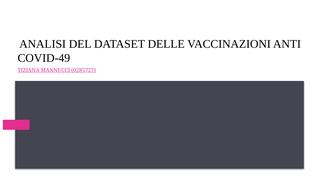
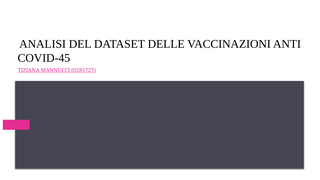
COVID-49: COVID-49 -> COVID-45 (44, 58)
